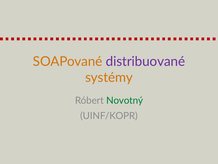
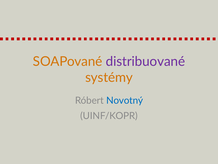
Novotný colour: green -> blue (125, 100)
